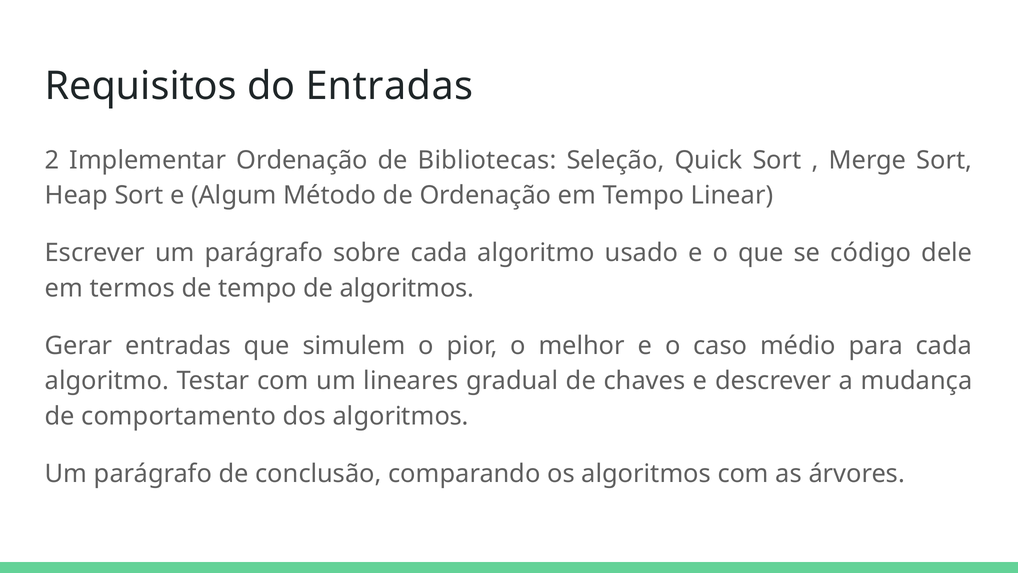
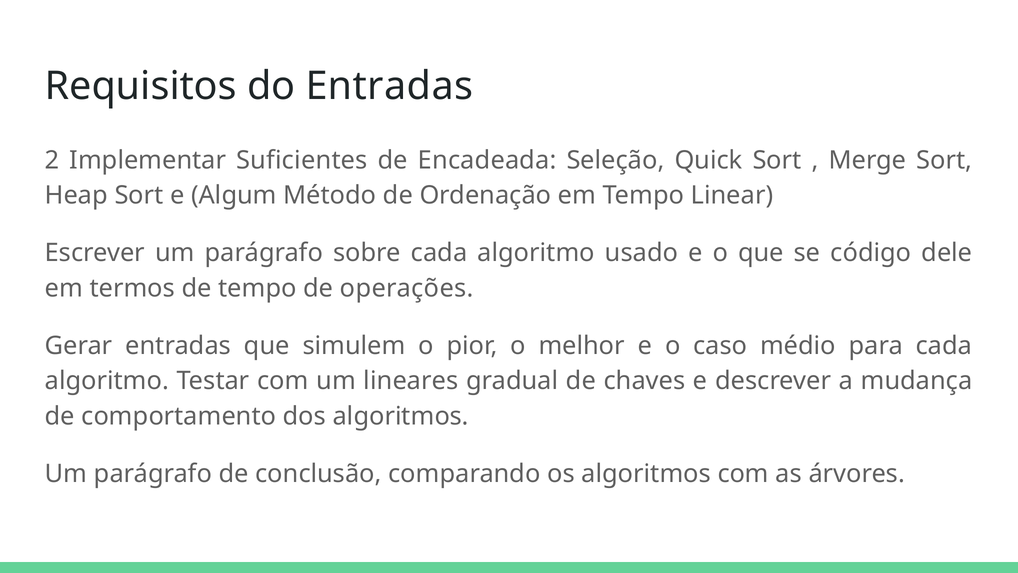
Implementar Ordenação: Ordenação -> Suficientes (302, 160)
Bibliotecas: Bibliotecas -> Encadeada (487, 160)
de algoritmos: algoritmos -> operações (407, 288)
